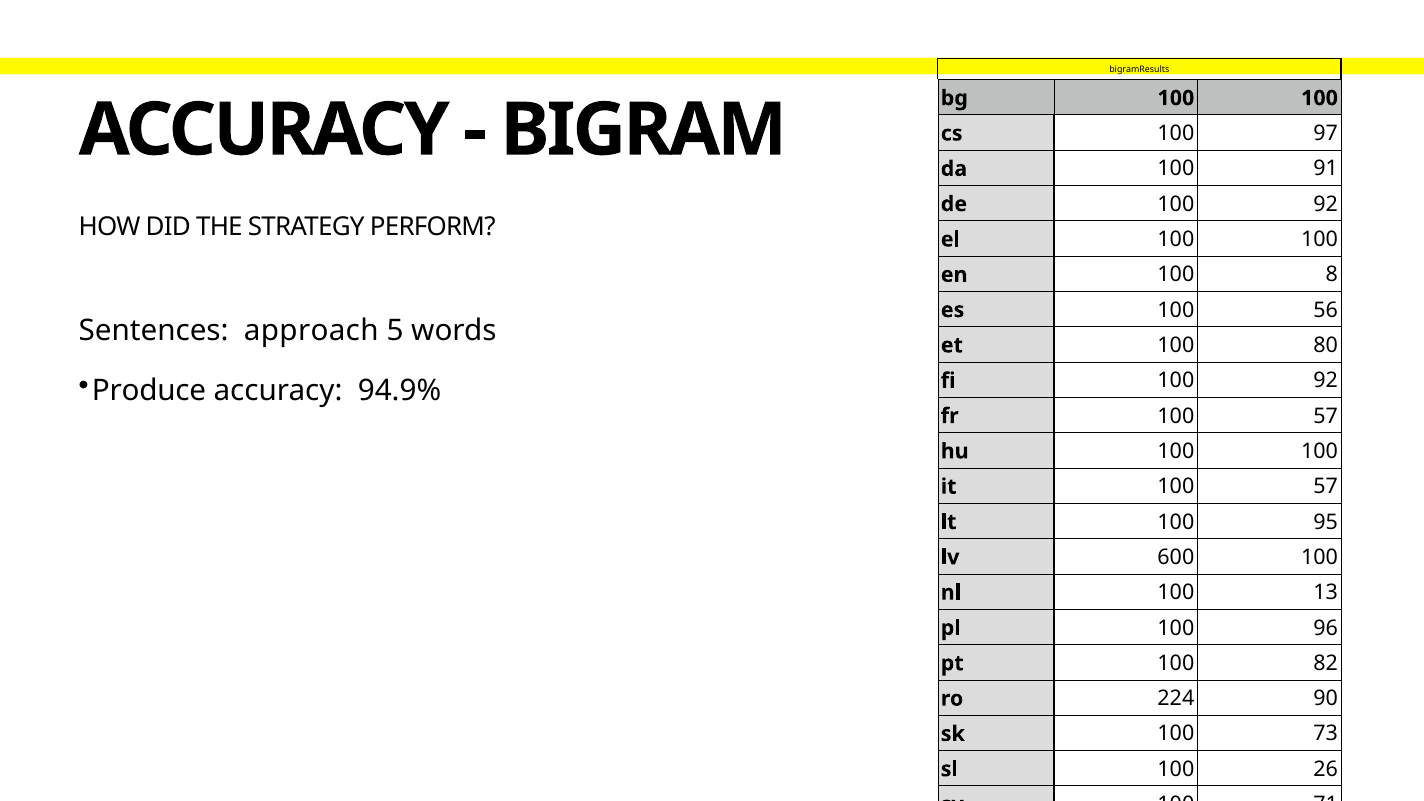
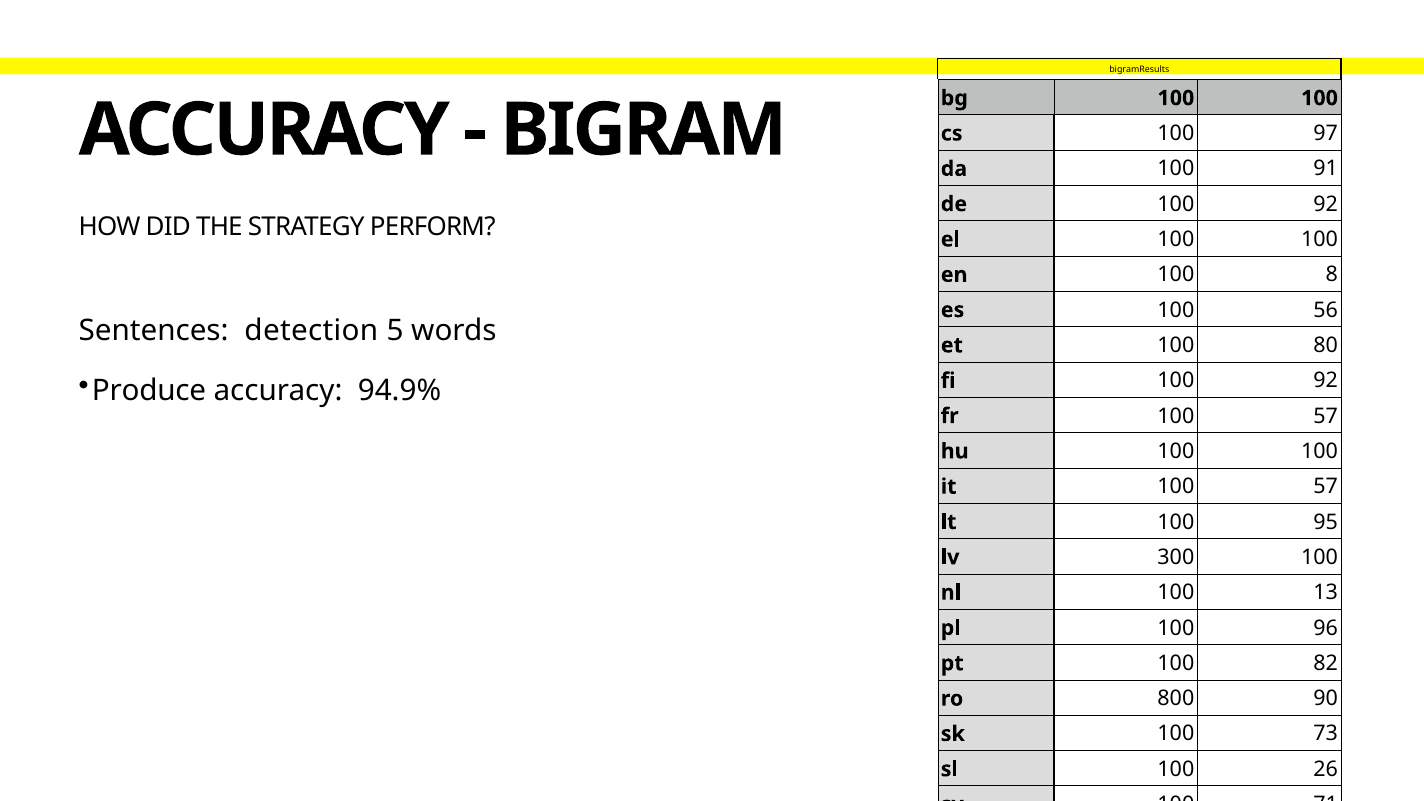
approach: approach -> detection (311, 331)
600: 600 -> 300 (1176, 557)
224: 224 -> 800 (1176, 699)
